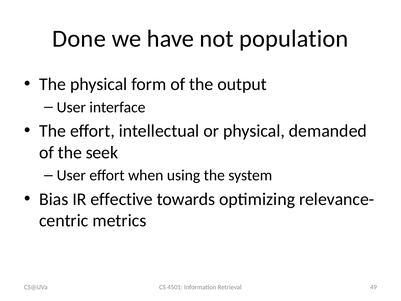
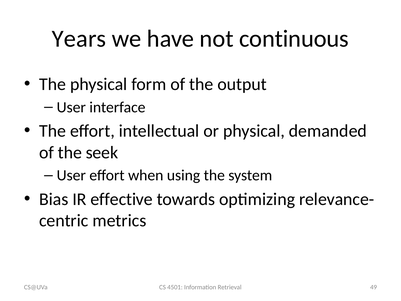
Done: Done -> Years (79, 39)
population: population -> continuous (294, 39)
